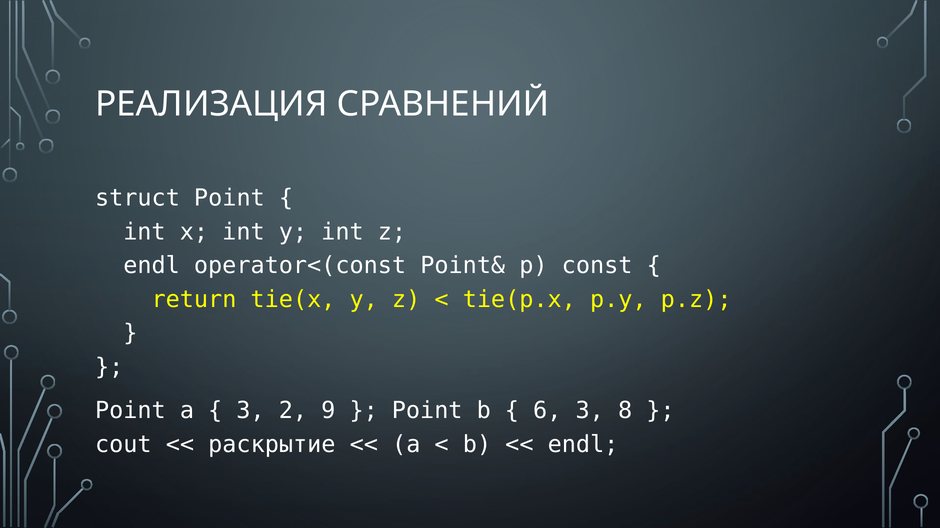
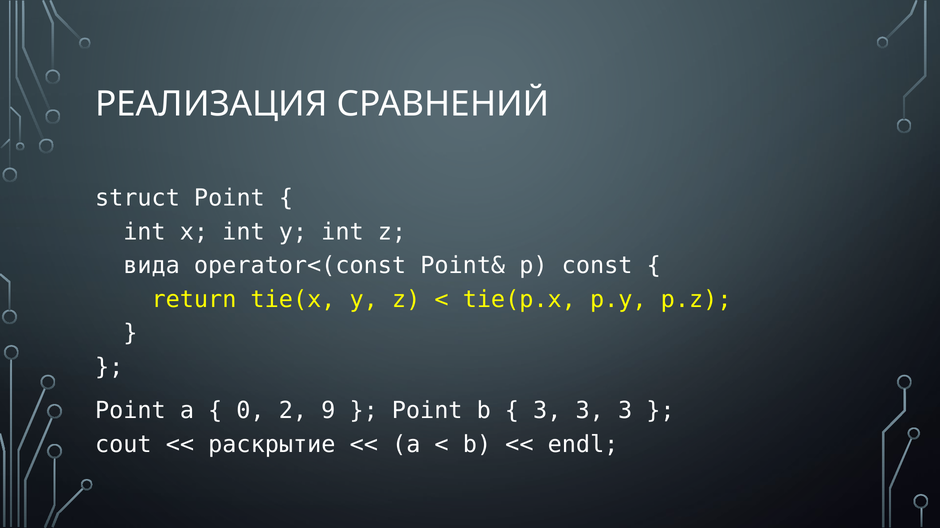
endl: endl -> вида (152, 266)
3: 3 -> 0 (250, 411)
6: 6 -> 3 (547, 411)
8: 8 -> 3 (625, 411)
